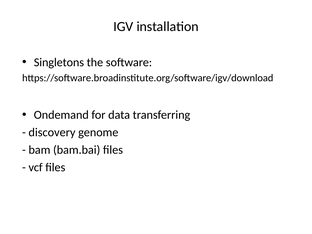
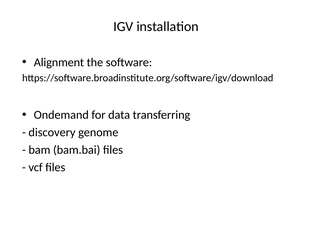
Singletons: Singletons -> Alignment (59, 62)
